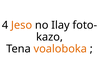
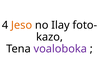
voaloboka colour: orange -> purple (60, 49)
